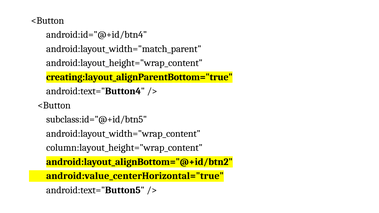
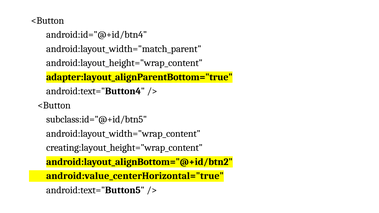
creating:layout_alignParentBottom="true: creating:layout_alignParentBottom="true -> adapter:layout_alignParentBottom="true (139, 77)
column:layout_height="wrap_content: column:layout_height="wrap_content -> creating:layout_height="wrap_content (124, 148)
